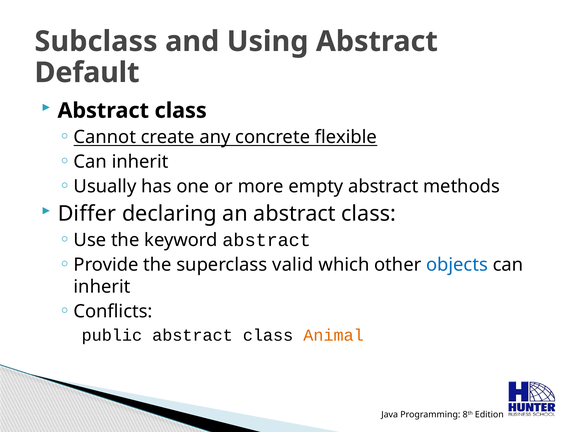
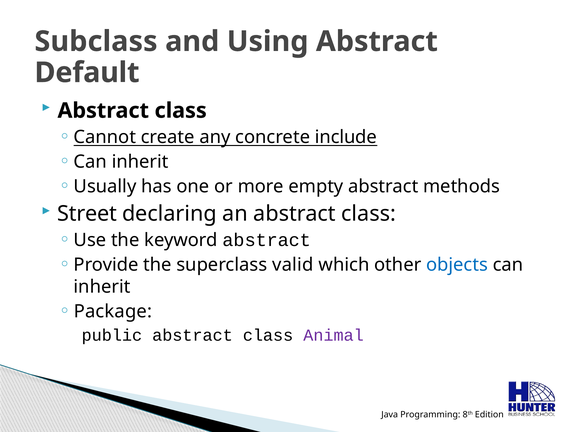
flexible: flexible -> include (346, 137)
Differ: Differ -> Street (87, 214)
Conflicts: Conflicts -> Package (113, 311)
Animal colour: orange -> purple (334, 335)
